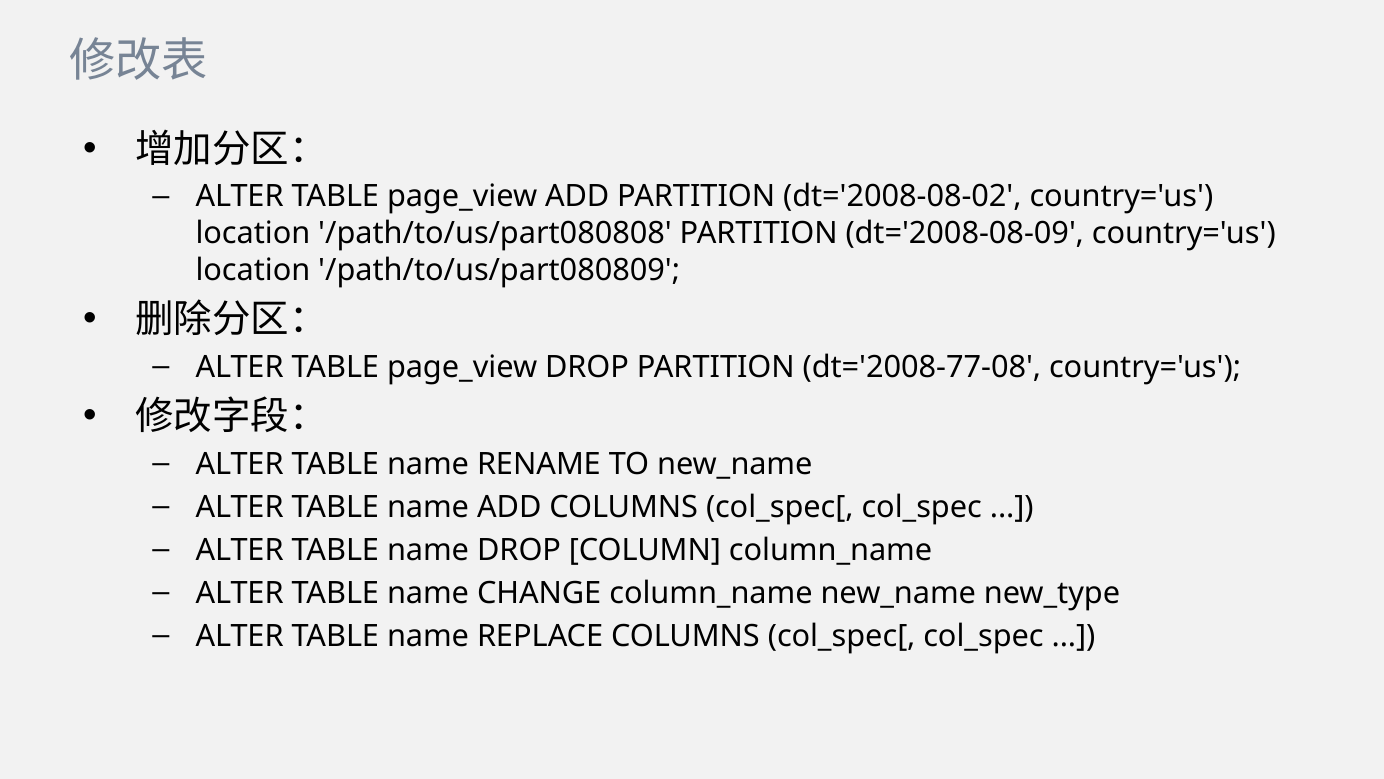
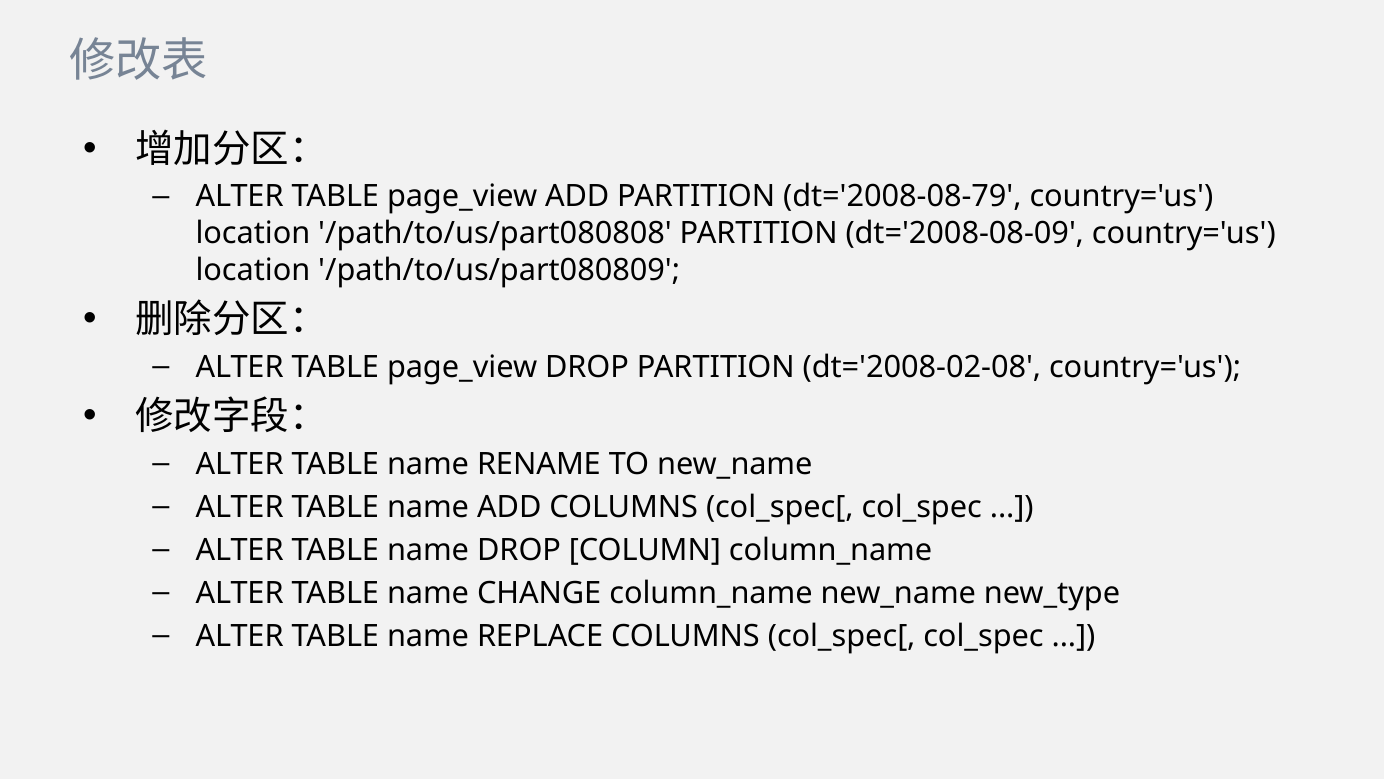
dt='2008-08-02: dt='2008-08-02 -> dt='2008-08-79 (902, 197)
dt='2008-77-08: dt='2008-77-08 -> dt='2008-02-08 (922, 367)
